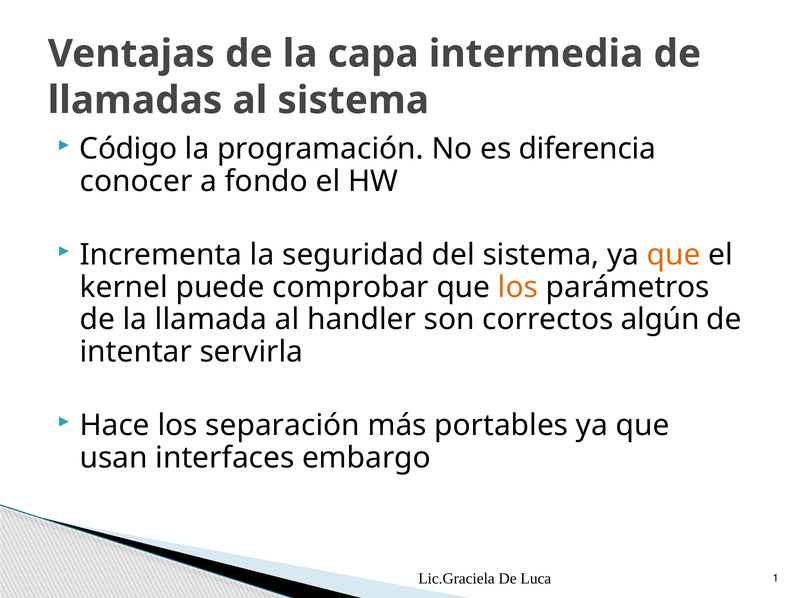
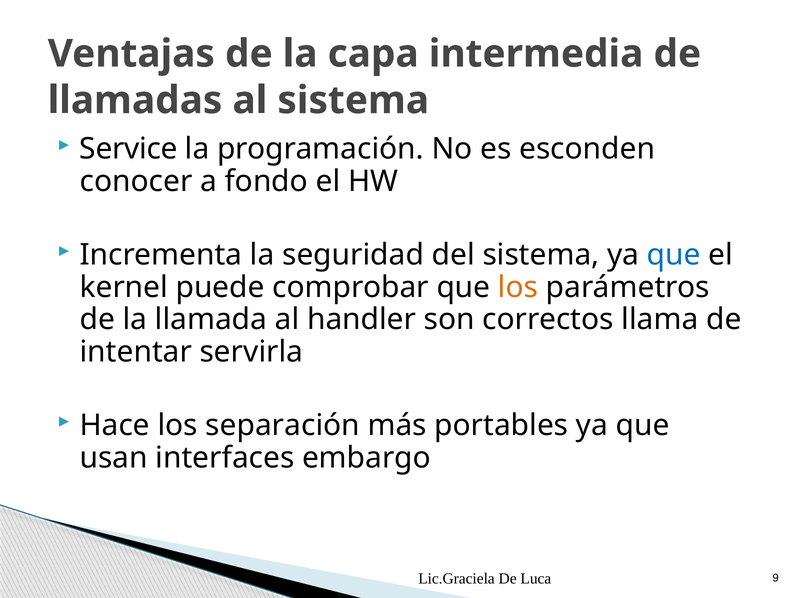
Código: Código -> Service (129, 149)
diferencia: diferencia -> esconden (587, 149)
que colour: orange -> blue (674, 255)
algún: algún -> llama (660, 320)
1: 1 -> 9 (776, 579)
